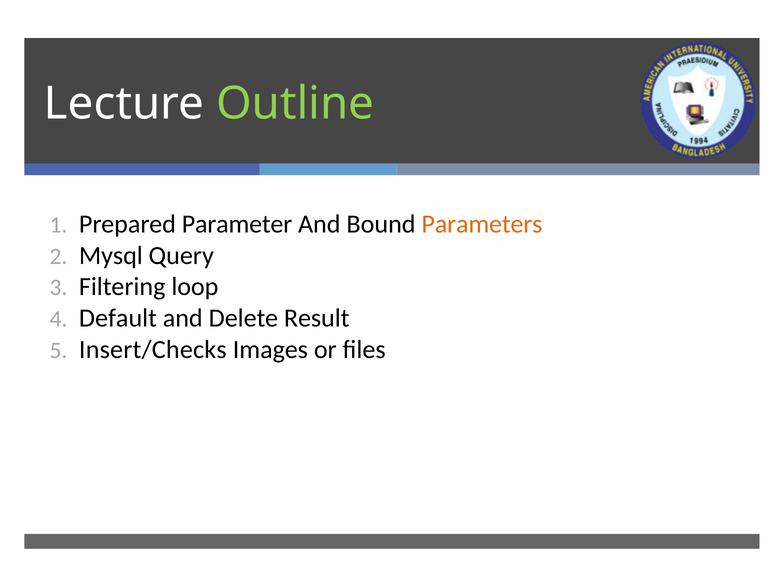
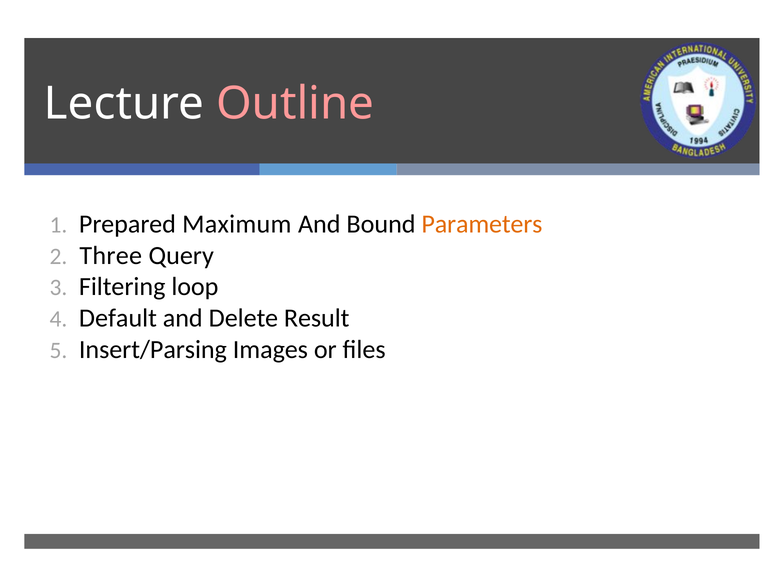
Outline colour: light green -> pink (295, 104)
Parameter: Parameter -> Maximum (237, 224)
Mysql: Mysql -> Three (111, 255)
Insert/Checks: Insert/Checks -> Insert/Parsing (153, 350)
